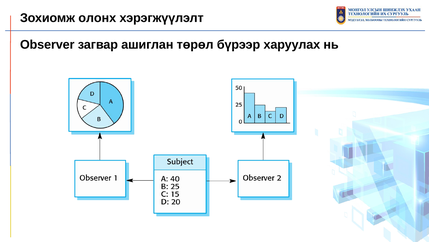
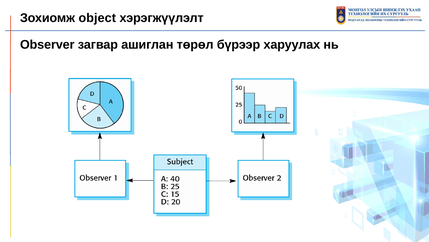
олонх: олонх -> object (97, 18)
